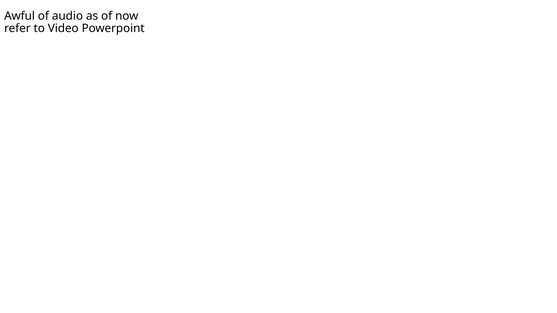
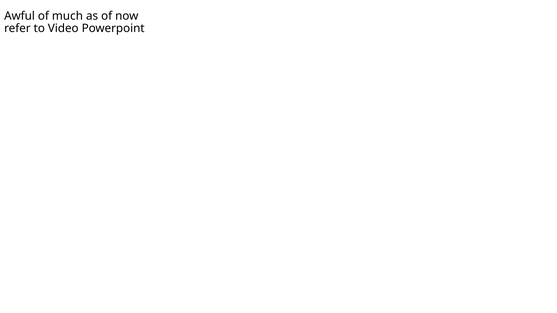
audio: audio -> much (67, 16)
